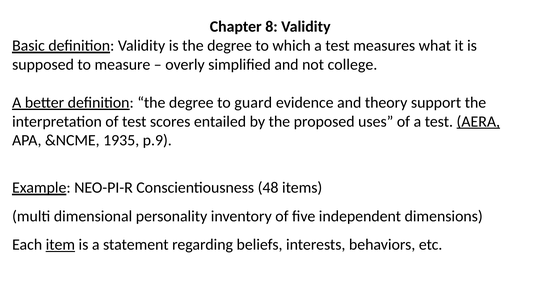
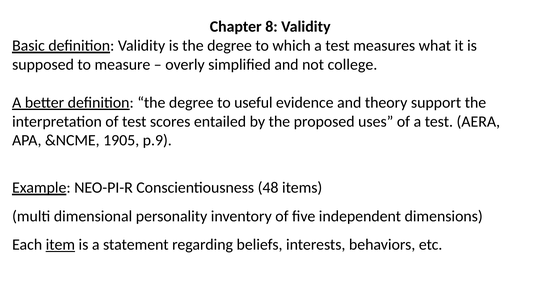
guard: guard -> useful (253, 103)
AERA underline: present -> none (478, 122)
1935: 1935 -> 1905 (121, 141)
